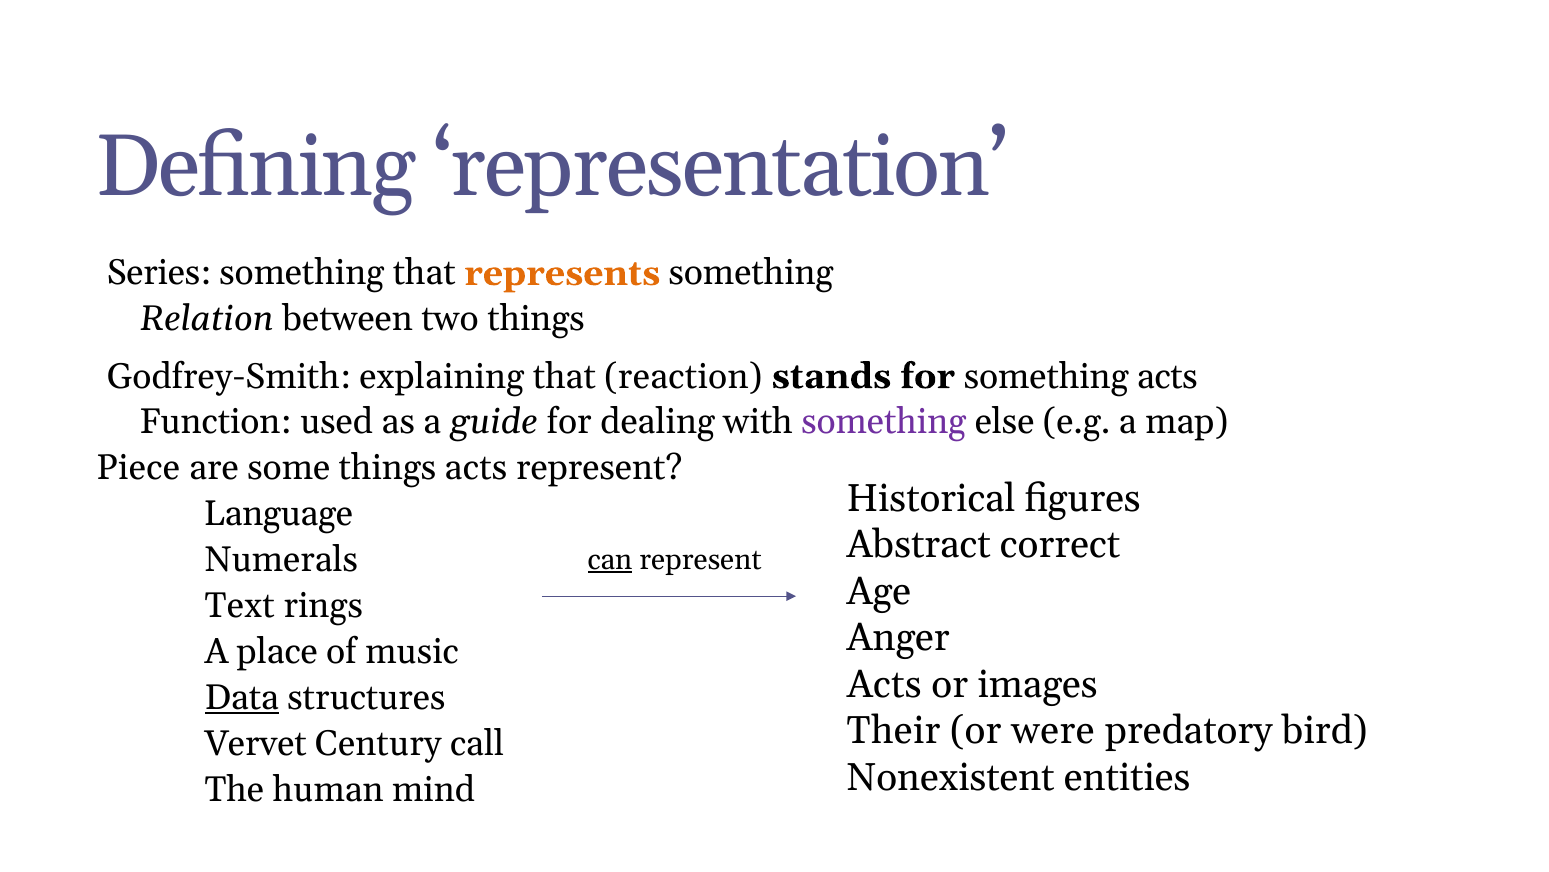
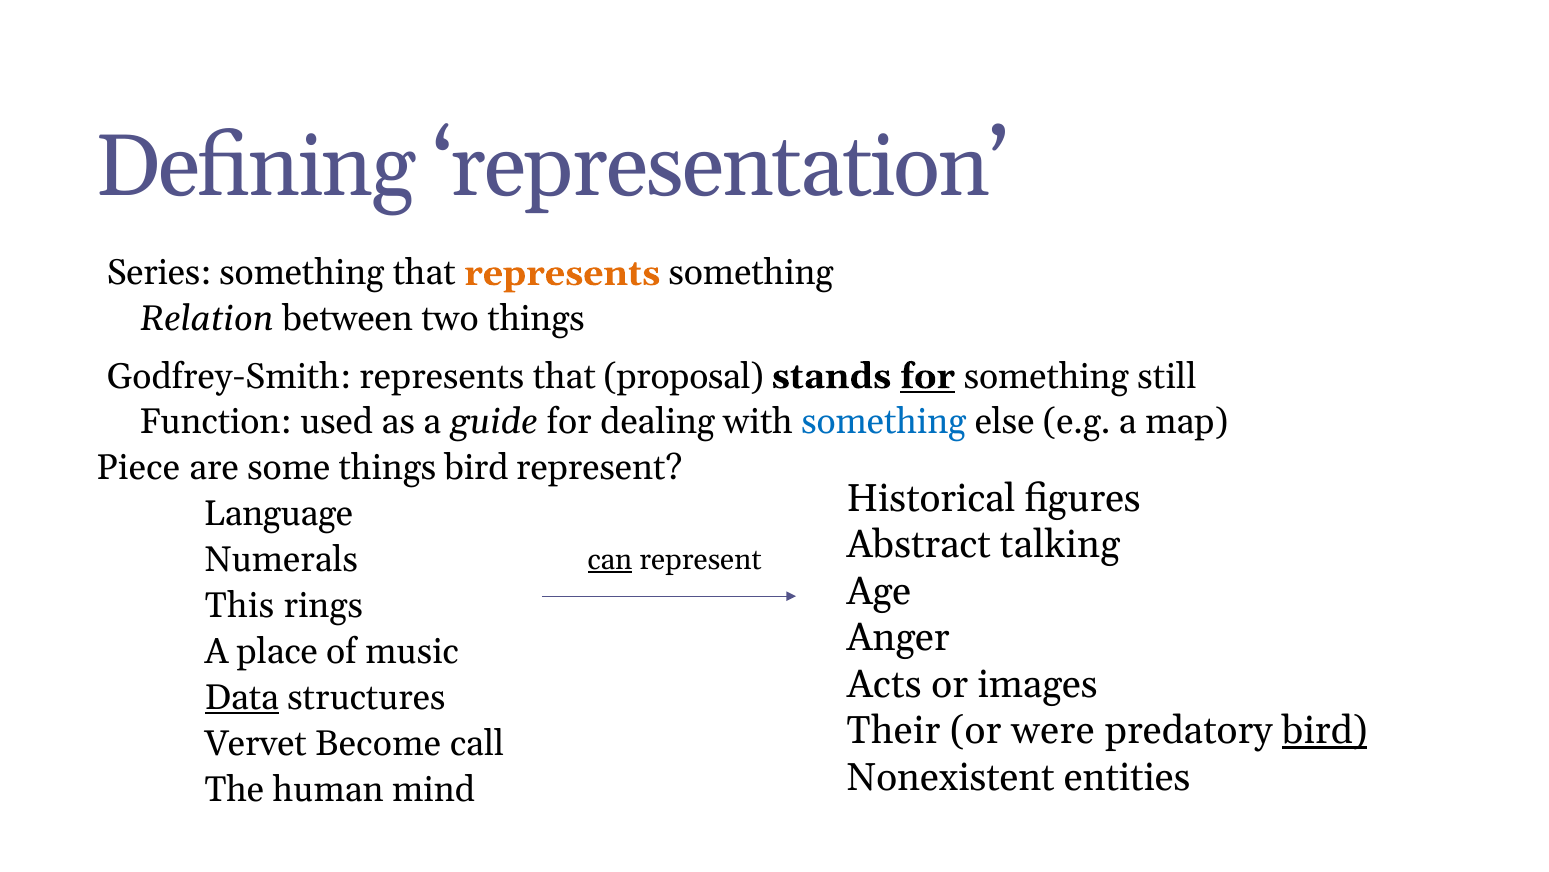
Godfrey-Smith explaining: explaining -> represents (442, 376)
reaction: reaction -> proposal (684, 376)
for underline: none -> present (928, 376)
something acts: acts -> still (1167, 376)
something colour: purple -> blue (884, 422)
things acts: acts -> bird (476, 468)
correct: correct -> talking (1060, 544)
Text: Text -> This (240, 605)
bird underline: none -> present (1325, 730)
Century: Century -> Become (378, 743)
